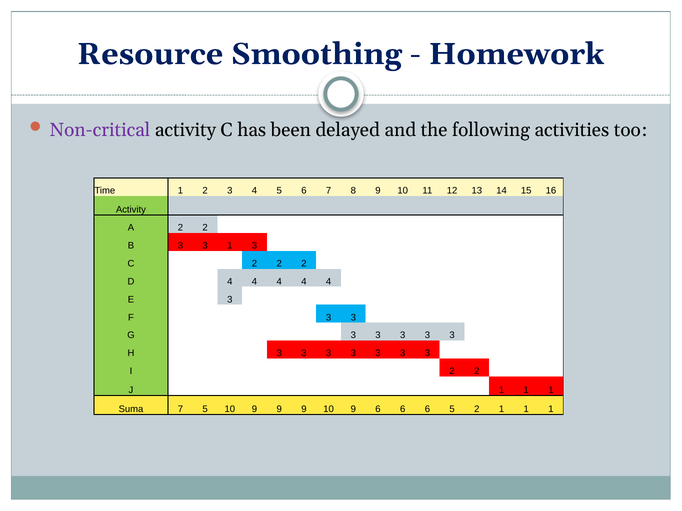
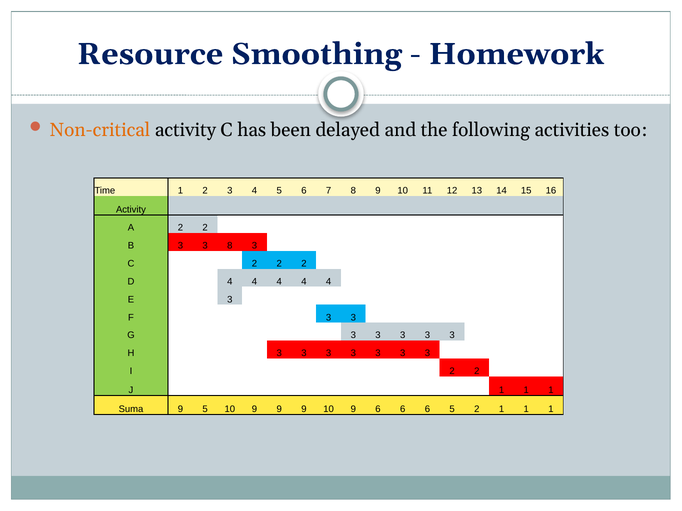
Non-critical colour: purple -> orange (100, 130)
3 1: 1 -> 8 (230, 246)
Suma 7: 7 -> 9 (180, 410)
